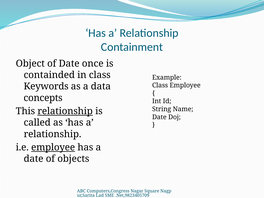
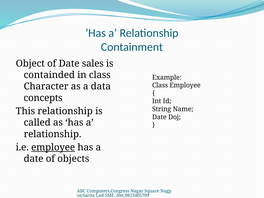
once: once -> sales (93, 64)
Keywords: Keywords -> Character (46, 86)
relationship underline: present -> none (65, 111)
